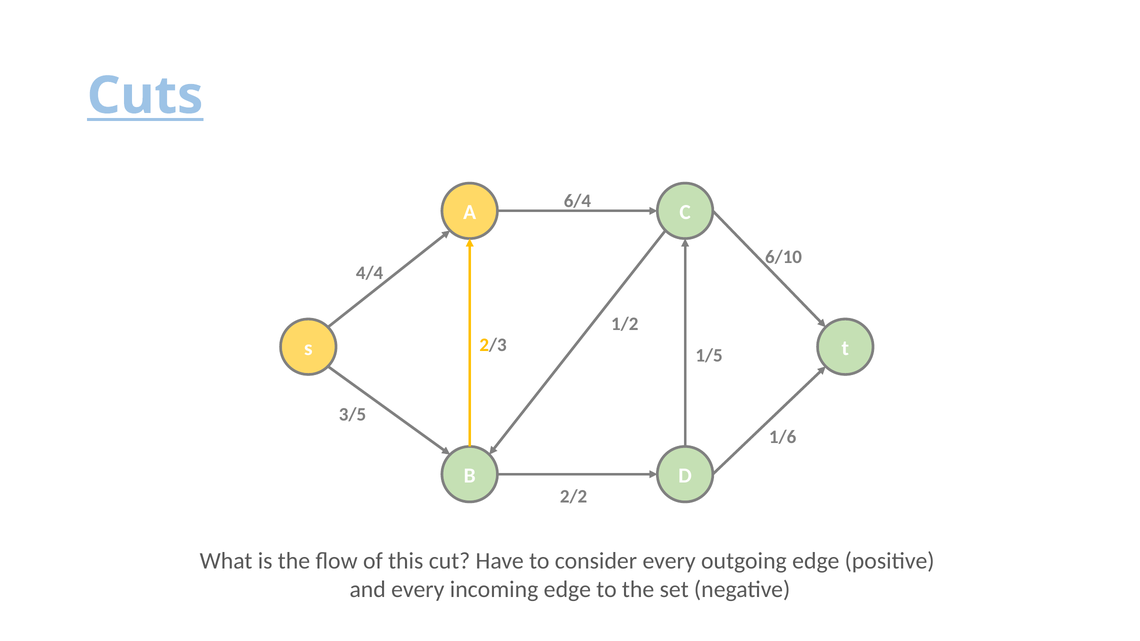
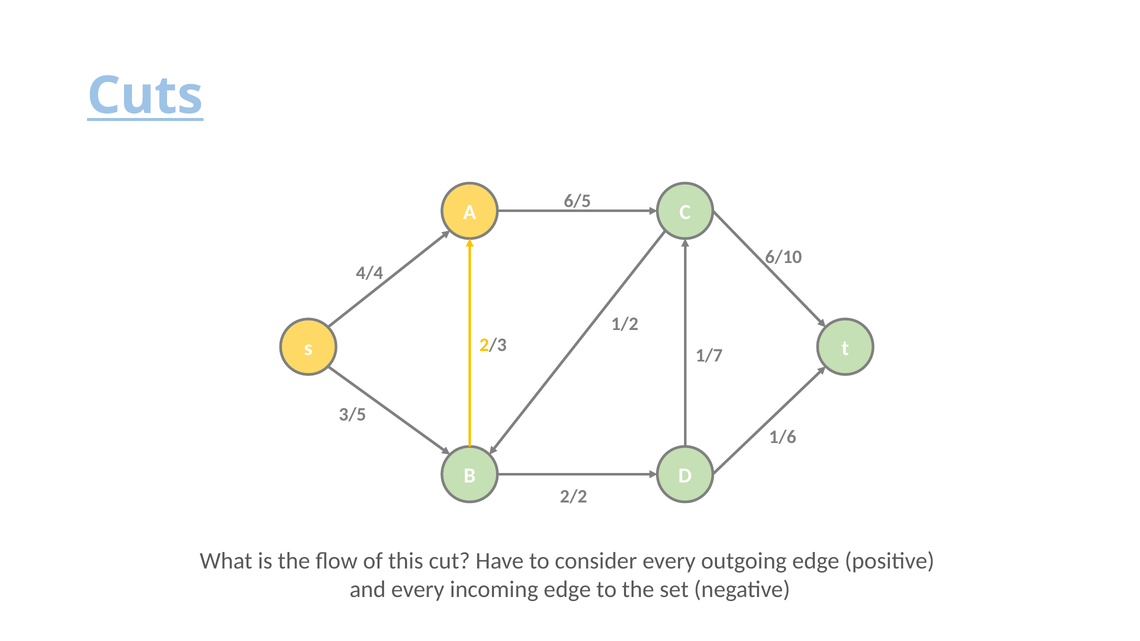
6/4: 6/4 -> 6/5 (577, 201)
1/5: 1/5 -> 1/7 (709, 356)
